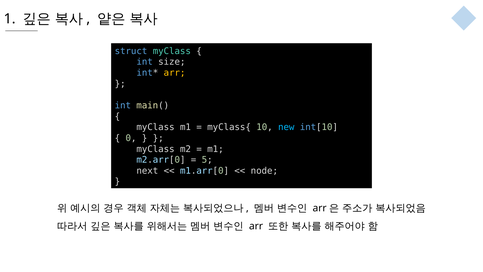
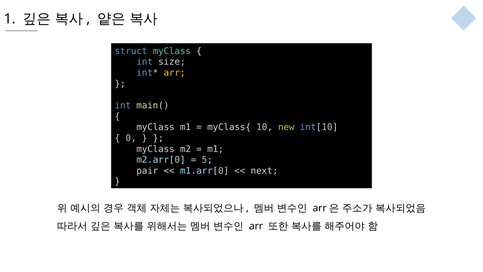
new colour: light blue -> light green (286, 127)
next: next -> pair (147, 171)
node: node -> next (264, 171)
